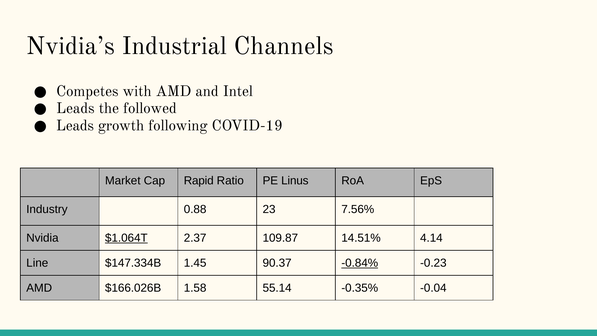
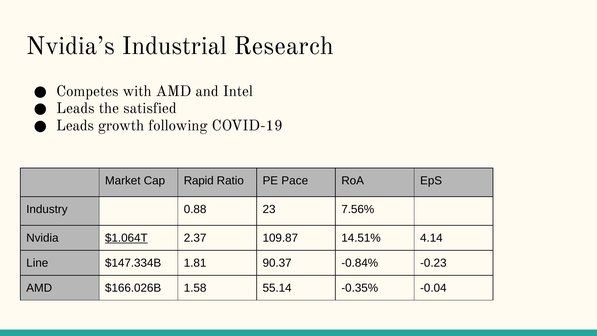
Channels: Channels -> Research (284, 46)
followed: followed -> satisfied (150, 108)
Linus: Linus -> Pace (295, 181)
1.45: 1.45 -> 1.81 (195, 263)
-0.84% underline: present -> none (360, 263)
